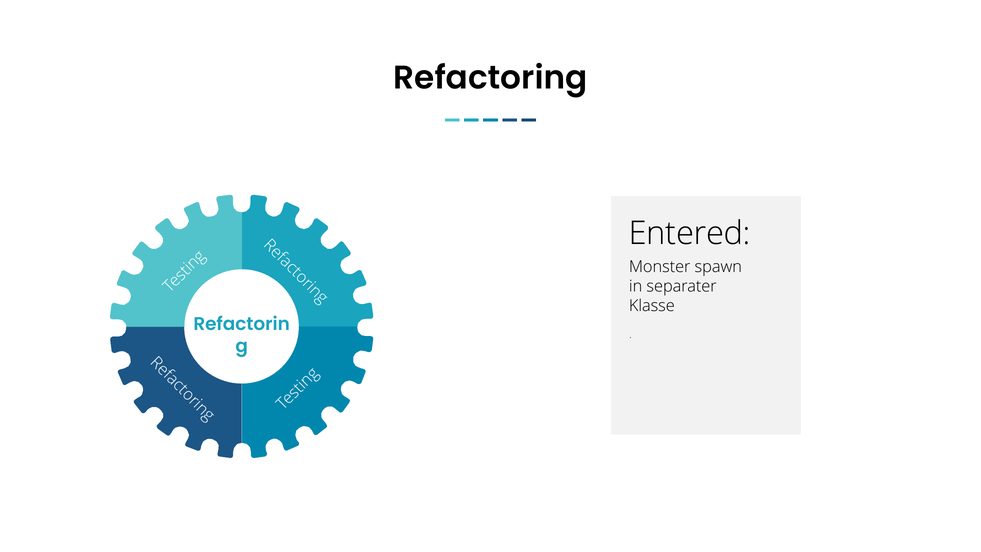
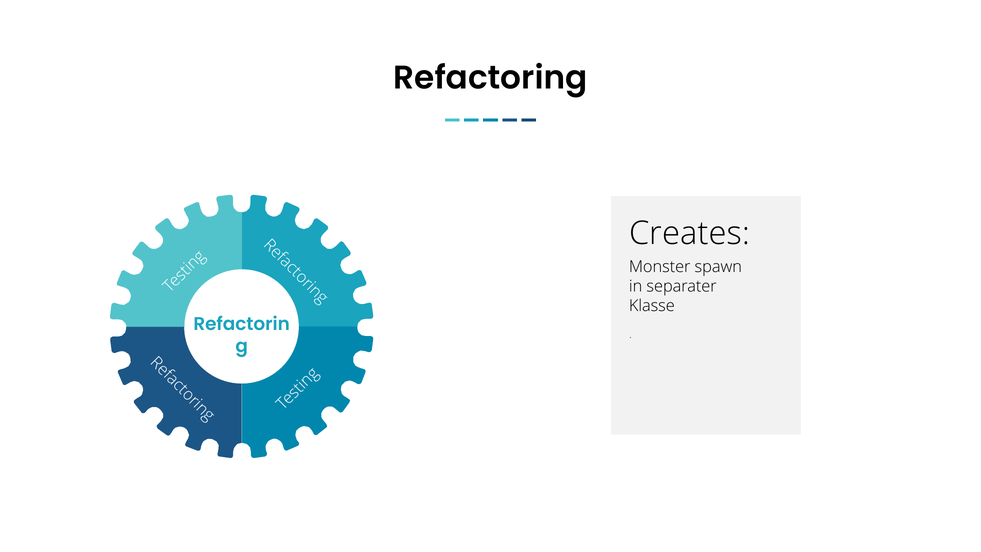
Entered: Entered -> Creates (689, 234)
